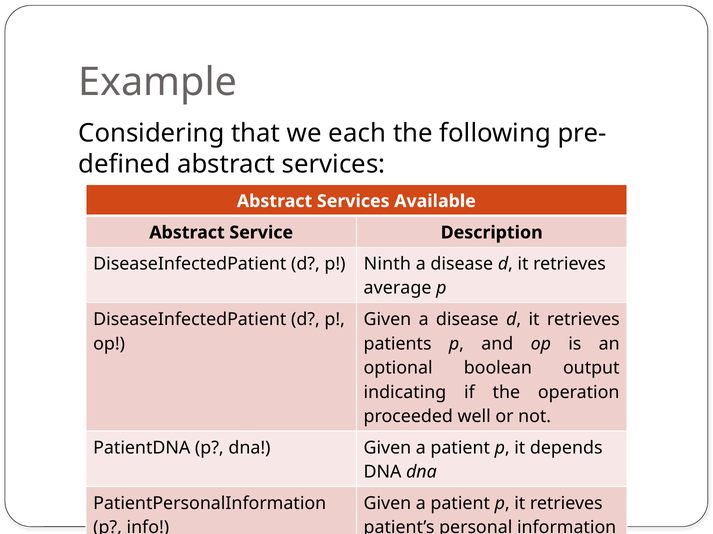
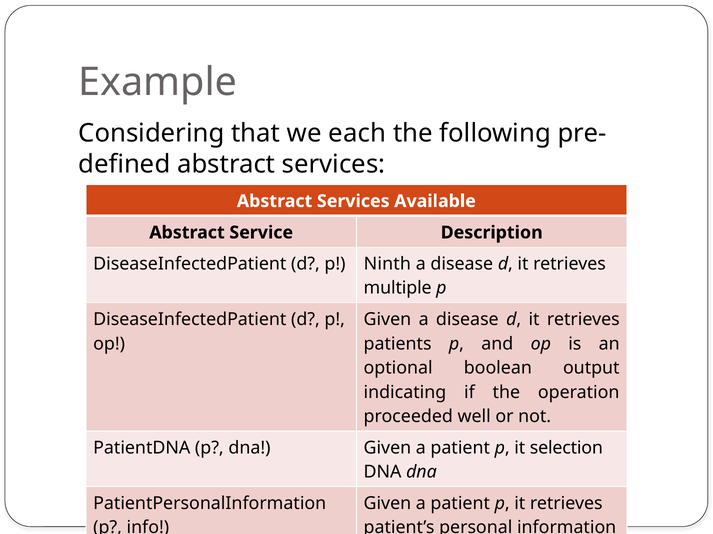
average: average -> multiple (398, 289)
depends: depends -> selection (566, 448)
